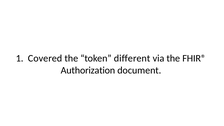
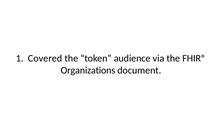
different: different -> audience (132, 58)
Authorization: Authorization -> Organizations (88, 70)
